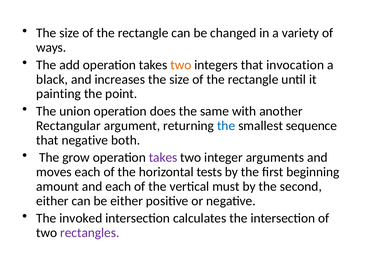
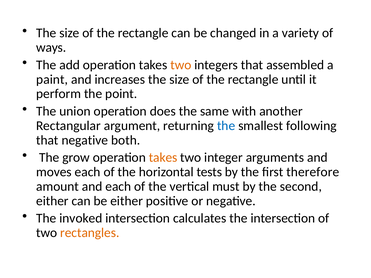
invocation: invocation -> assembled (295, 65)
black: black -> paint (52, 79)
painting: painting -> perform (59, 94)
sequence: sequence -> following (311, 126)
takes colour: purple -> orange (163, 158)
beginning: beginning -> therefore (313, 172)
rectangles colour: purple -> orange (90, 233)
